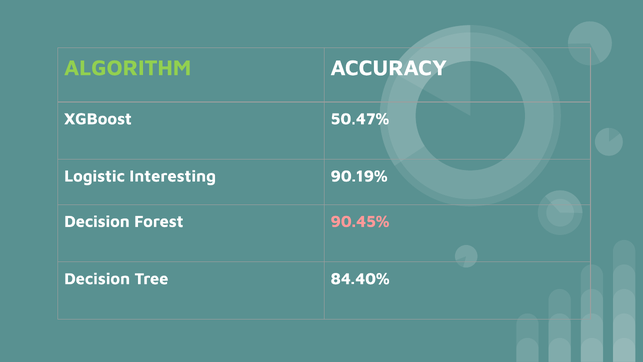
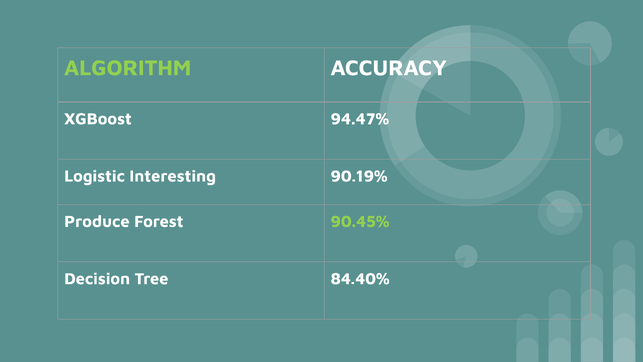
50.47%: 50.47% -> 94.47% (360, 119)
Decision: Decision -> Produce (97, 221)
90.45% colour: pink -> light green (360, 221)
